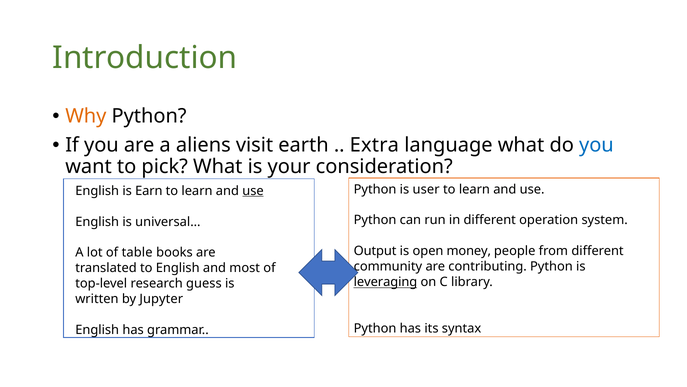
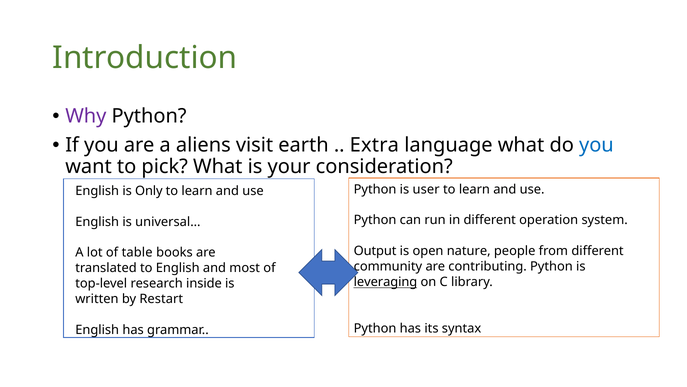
Why colour: orange -> purple (86, 116)
Earn: Earn -> Only (149, 191)
use underline: present -> none (253, 191)
money: money -> nature (469, 251)
guess: guess -> inside (204, 283)
Jupyter: Jupyter -> Restart (161, 299)
